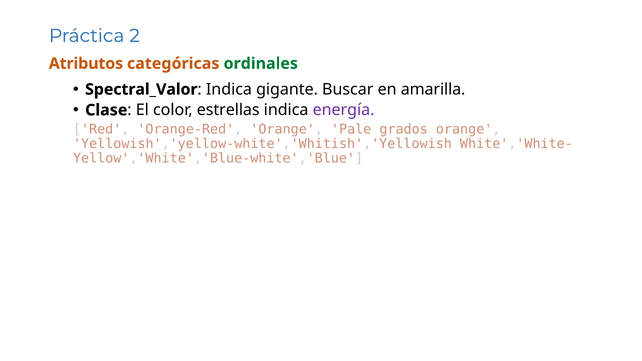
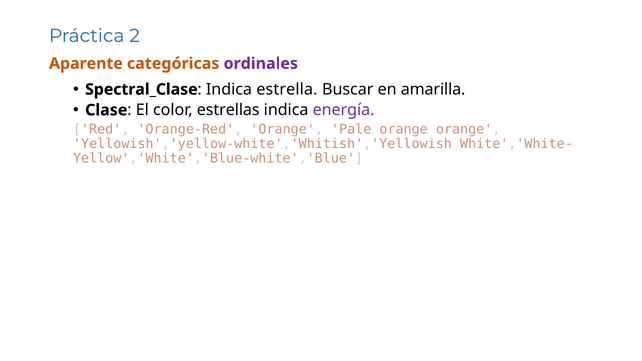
Atributos: Atributos -> Aparente (86, 64)
ordinales colour: green -> purple (261, 64)
Spectral_Valor: Spectral_Valor -> Spectral_Clase (141, 89)
gigante: gigante -> estrella (287, 89)
Pale grados: grados -> orange (404, 129)
